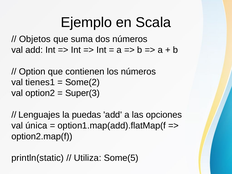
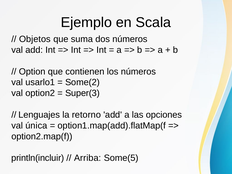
tienes1: tienes1 -> usarlo1 (40, 82)
puedas: puedas -> retorno (86, 115)
println(static: println(static -> println(incluir (38, 158)
Utiliza: Utiliza -> Arriba (88, 158)
